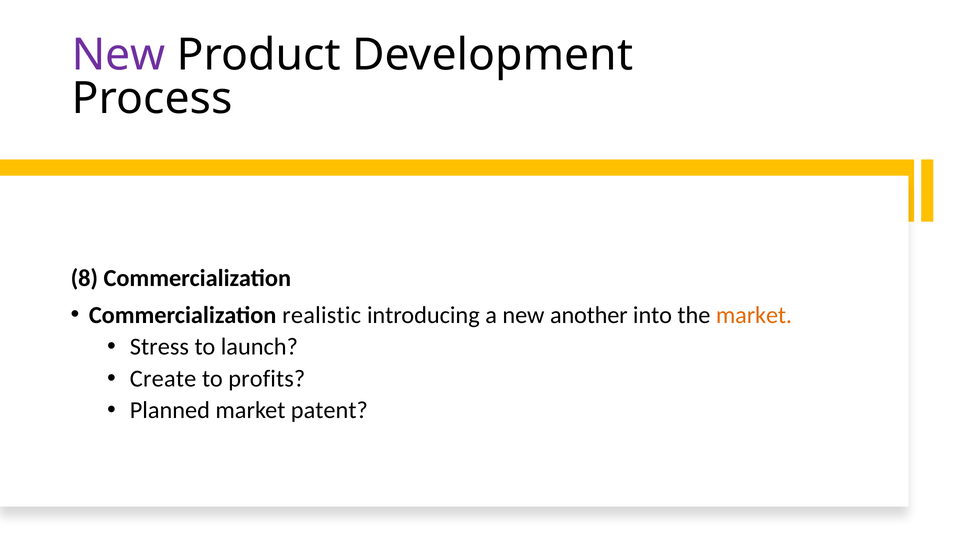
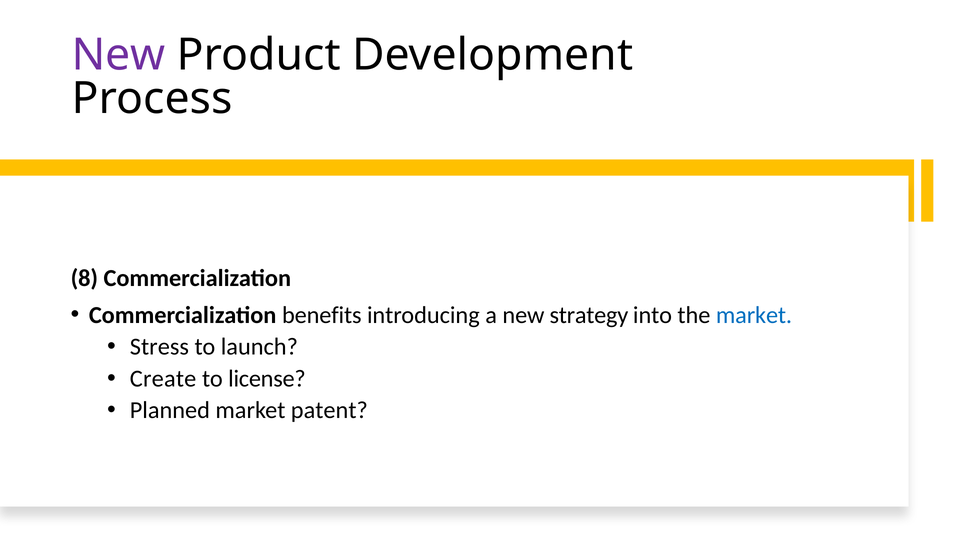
realistic: realistic -> benefits (322, 315)
another: another -> strategy (589, 315)
market colour: orange -> blue (754, 315)
profits: profits -> license (267, 379)
